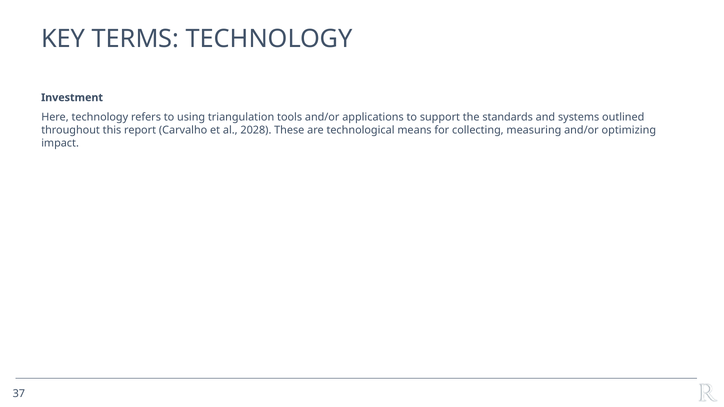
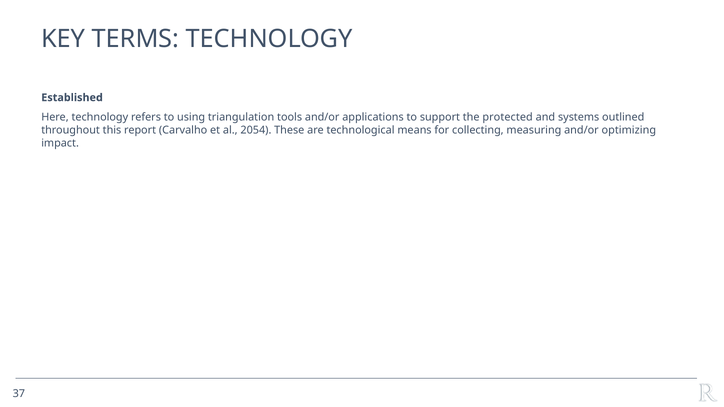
Investment: Investment -> Established (72, 98)
standards: standards -> protected (508, 117)
2028: 2028 -> 2054 (256, 130)
